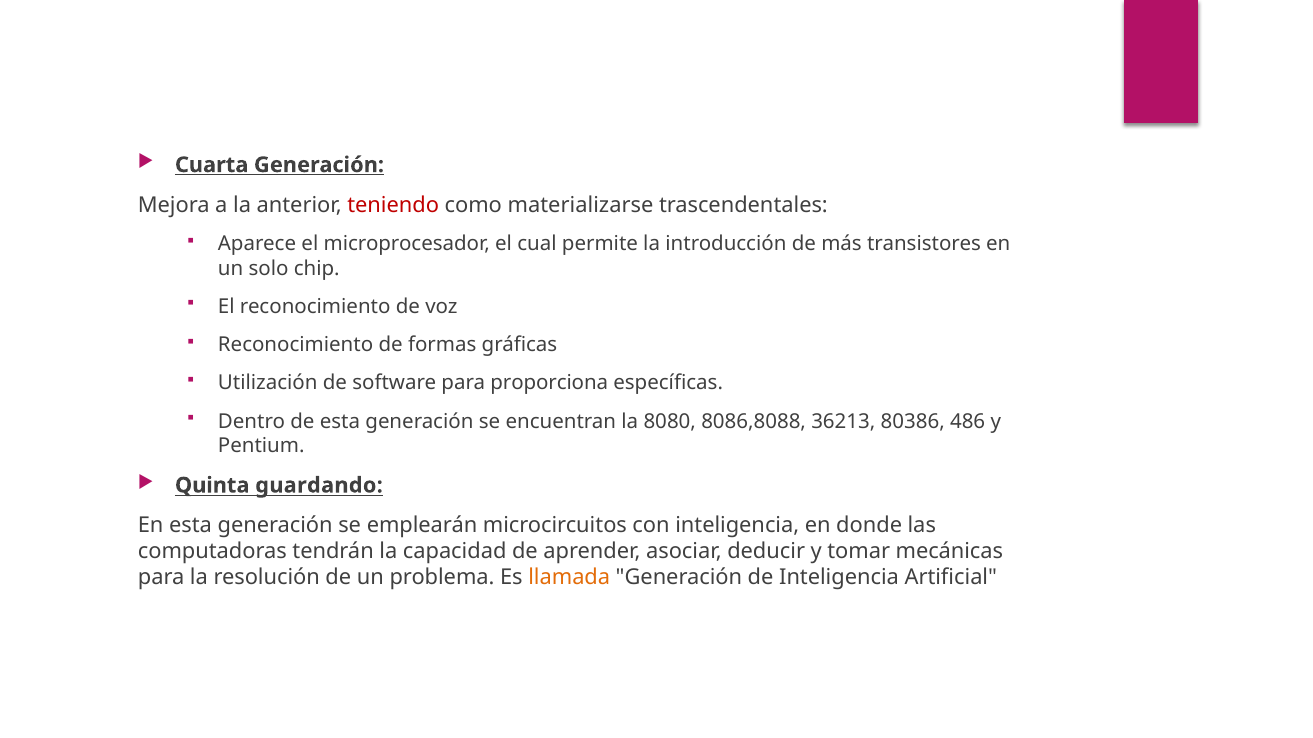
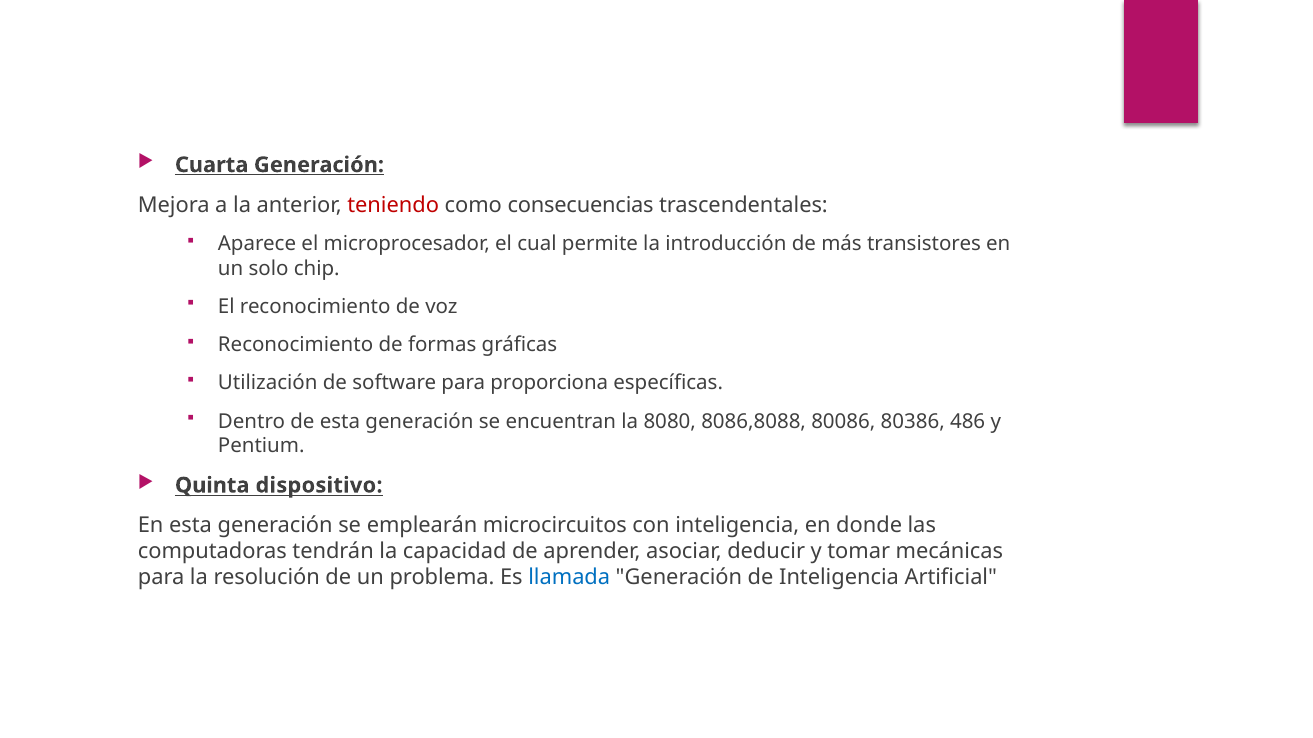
materializarse: materializarse -> consecuencias (581, 205)
36213: 36213 -> 80086 (843, 422)
guardando: guardando -> dispositivo (319, 486)
llamada colour: orange -> blue (569, 578)
